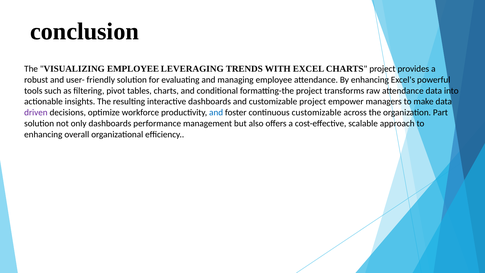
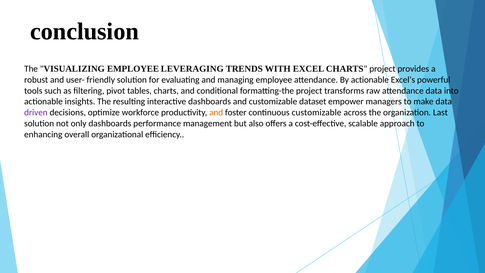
By enhancing: enhancing -> actionable (370, 80)
customizable project: project -> dataset (313, 102)
and colour: blue -> orange (216, 112)
Part: Part -> Last (440, 112)
